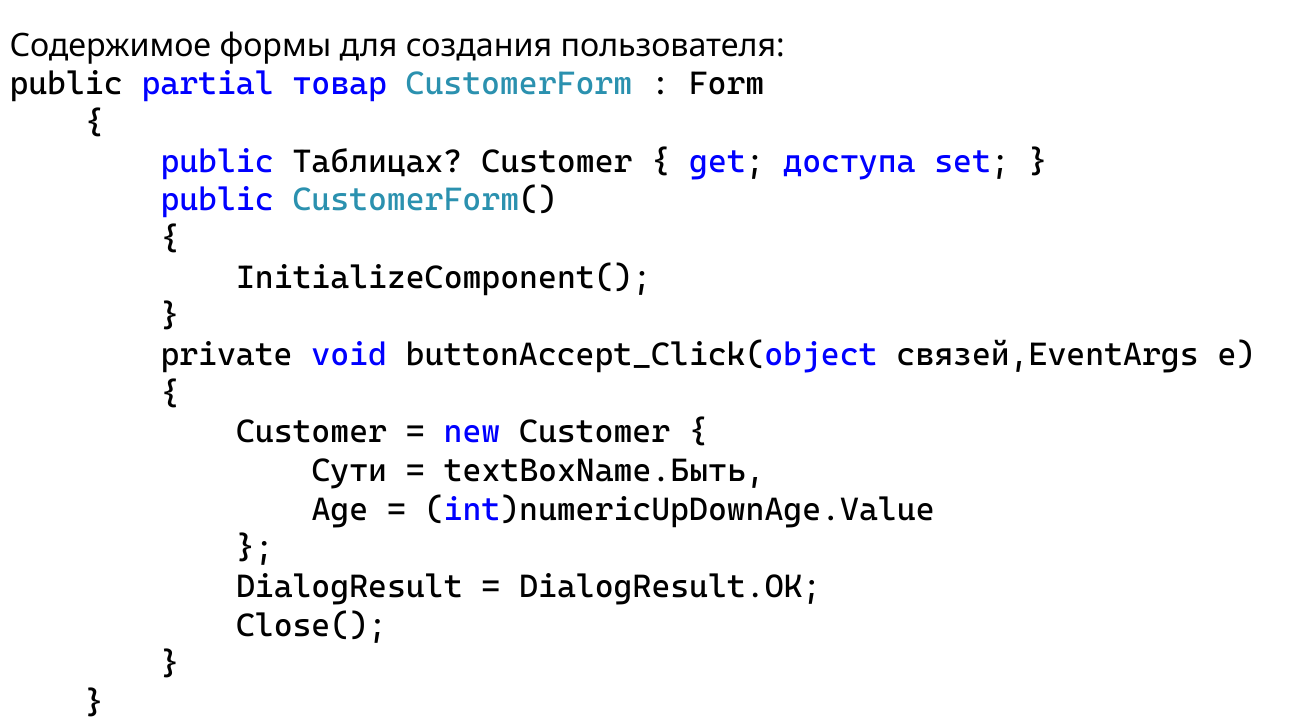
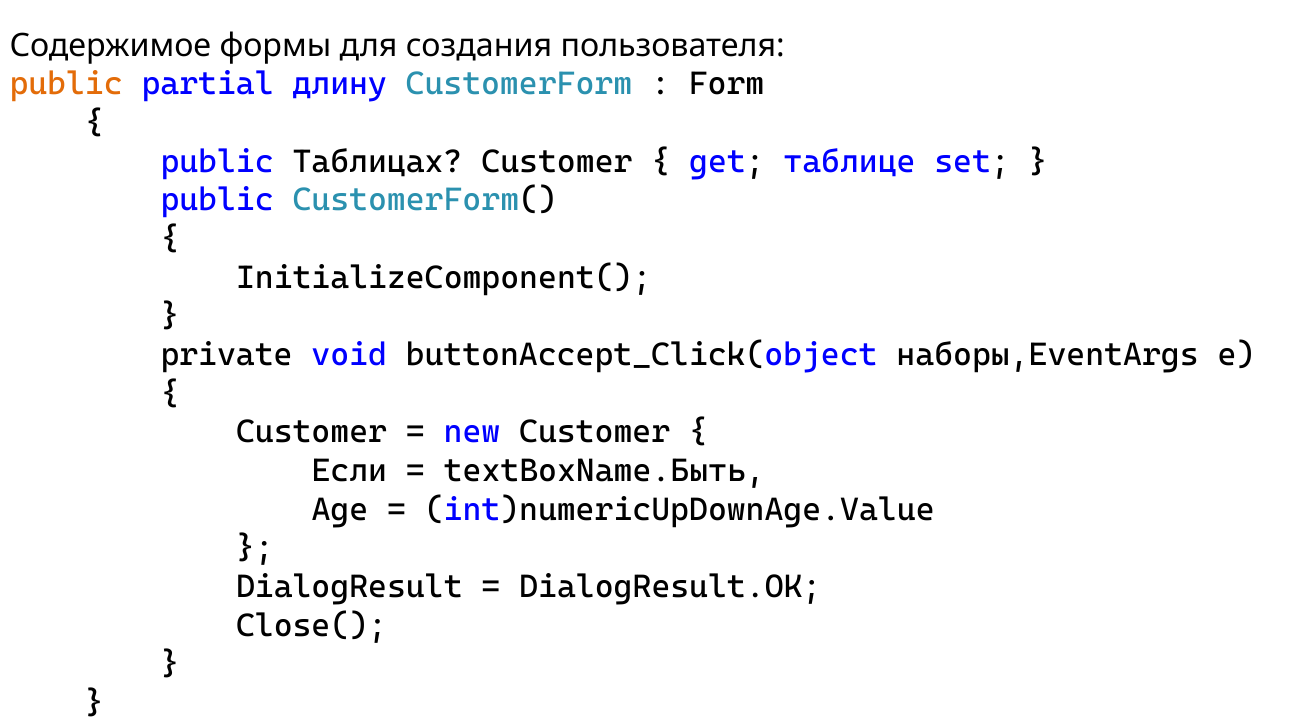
public colour: black -> orange (66, 84)
товар: товар -> длину (340, 84)
доступа: доступа -> таблице (849, 162)
связей,EventArgs: связей,EventArgs -> наборы,EventArgs (1048, 355)
Сути: Сути -> Если (349, 471)
